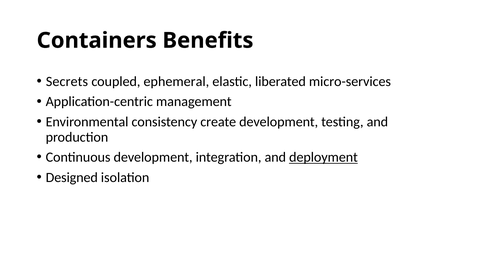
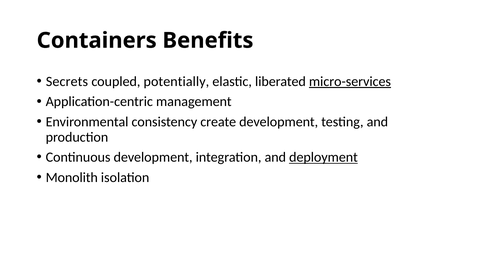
ephemeral: ephemeral -> potentially (176, 81)
micro-services underline: none -> present (350, 81)
Designed: Designed -> Monolith (72, 177)
